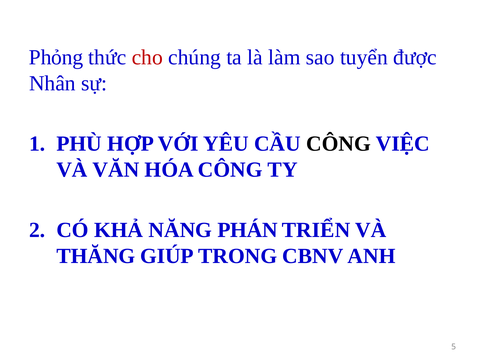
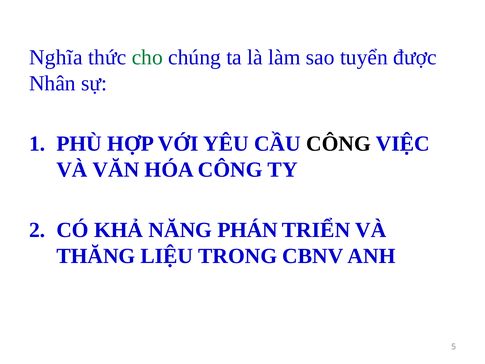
Phỏng: Phỏng -> Nghĩa (56, 57)
cho colour: red -> green (147, 57)
GIÚP: GIÚP -> LIỆU (167, 256)
